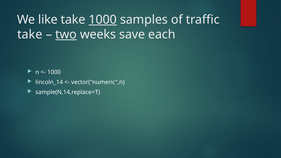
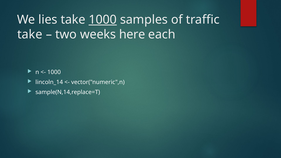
like: like -> lies (48, 20)
two underline: present -> none (66, 34)
save: save -> here (132, 34)
